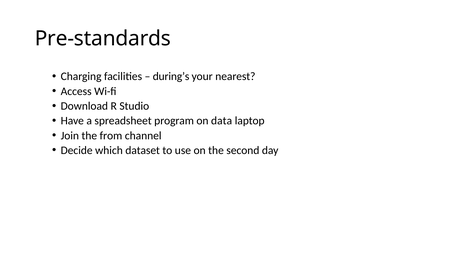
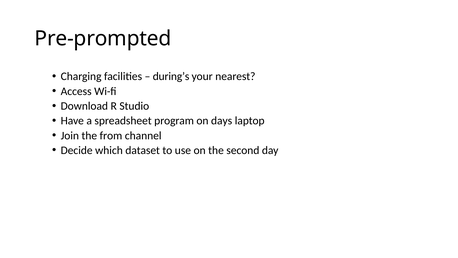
Pre-standards: Pre-standards -> Pre-prompted (103, 38)
data: data -> days (222, 121)
